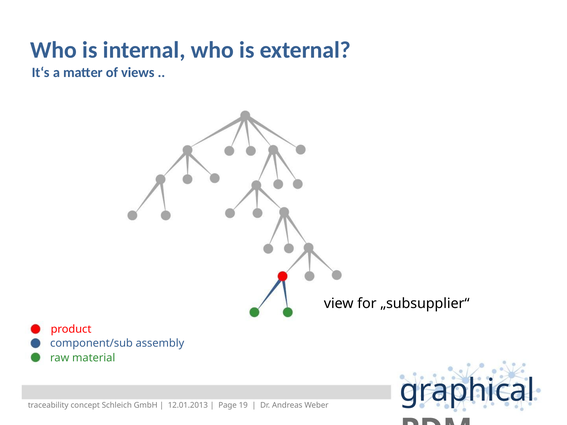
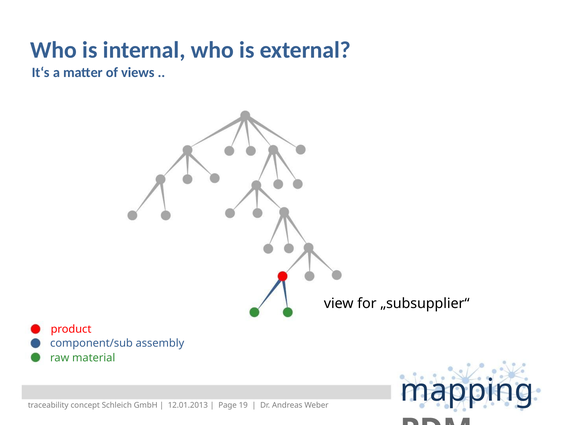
graphical: graphical -> mapping (467, 391)
